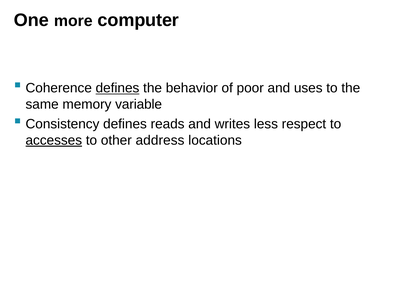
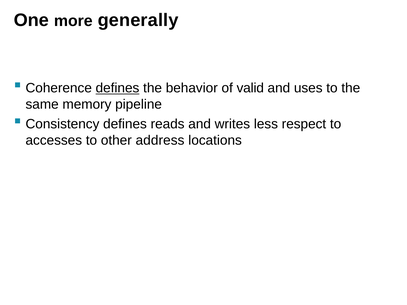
computer: computer -> generally (138, 20)
poor: poor -> valid (250, 88)
variable: variable -> pipeline (139, 104)
accesses underline: present -> none (54, 140)
